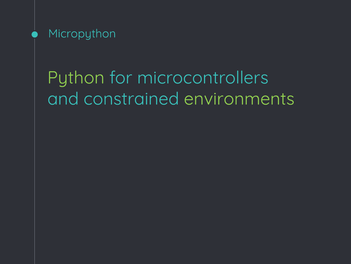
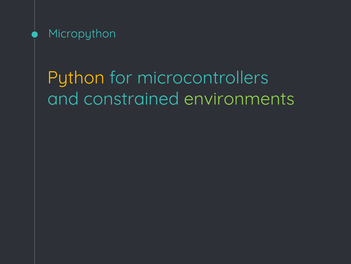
Python colour: light green -> yellow (76, 78)
